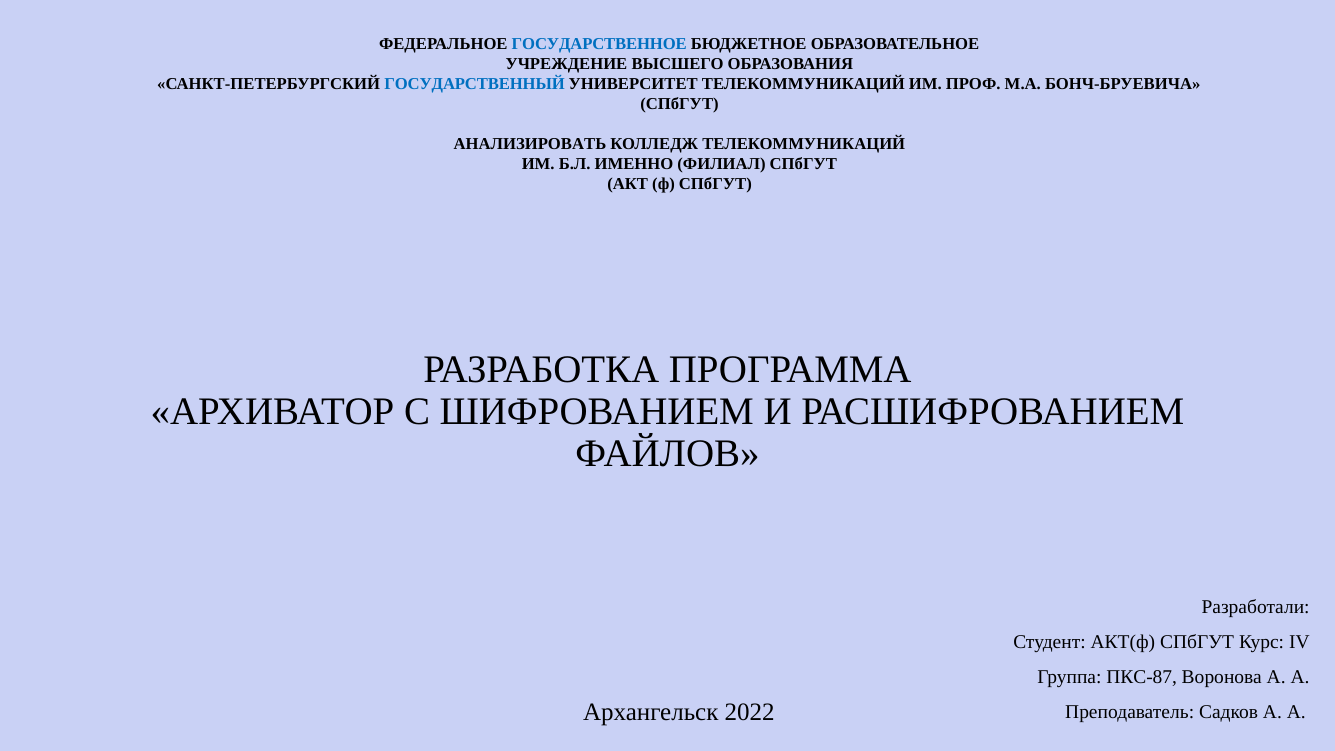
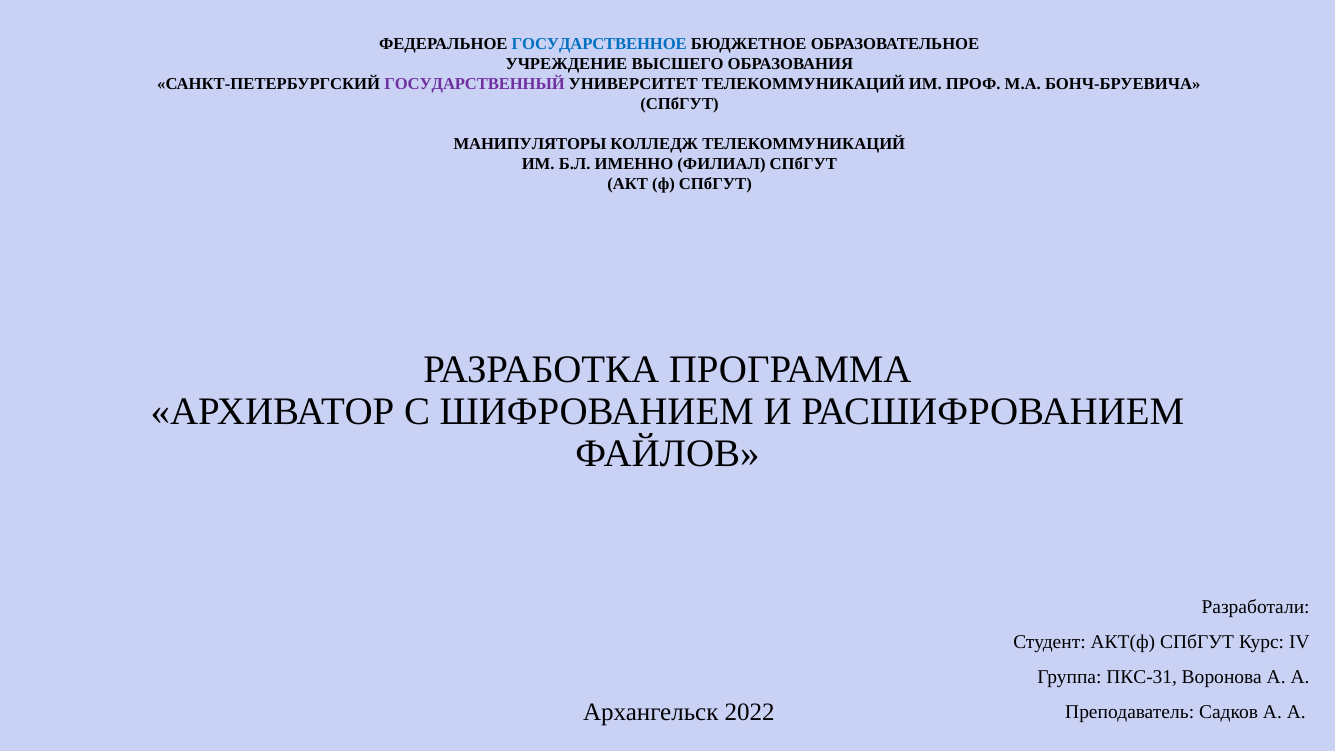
ГОСУДАРСТВЕННЫЙ colour: blue -> purple (475, 84)
АНАЛИЗИРОВАТЬ: АНАЛИЗИРОВАТЬ -> МАНИПУЛЯТОРЫ (530, 144)
ПКС-87: ПКС-87 -> ПКС-31 (1142, 677)
